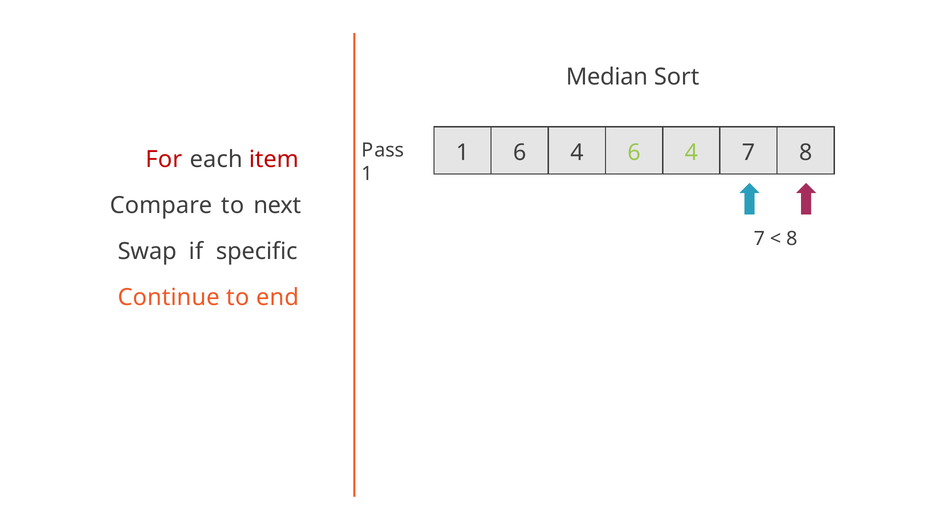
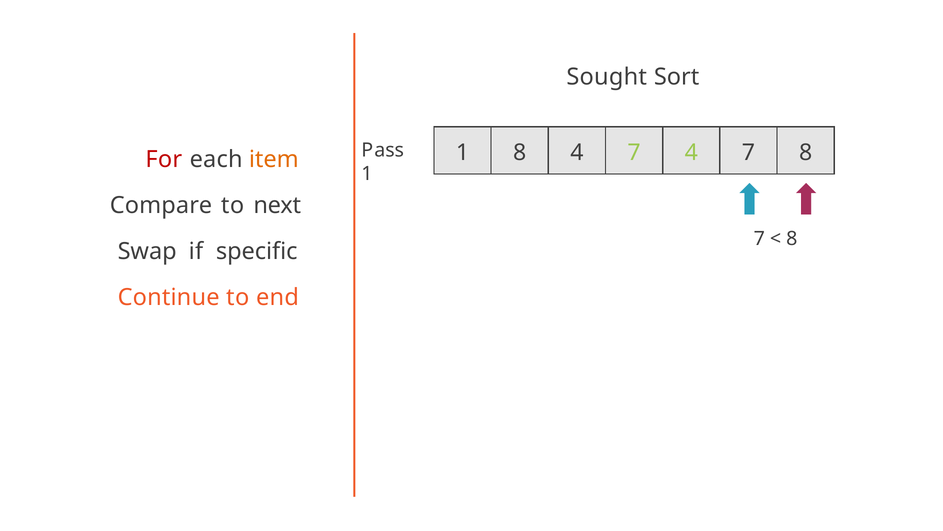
Median: Median -> Sought (607, 77)
1 6: 6 -> 8 (520, 152)
6: 6 -> 7 (634, 152)
item colour: red -> orange (274, 159)
